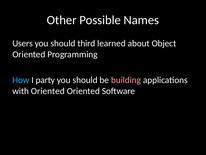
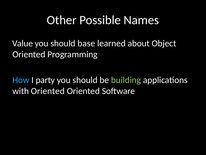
Users: Users -> Value (23, 43)
third: third -> base (86, 43)
building colour: pink -> light green (126, 80)
